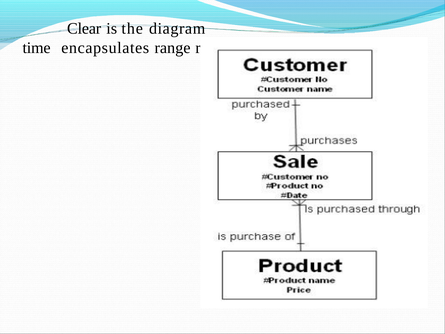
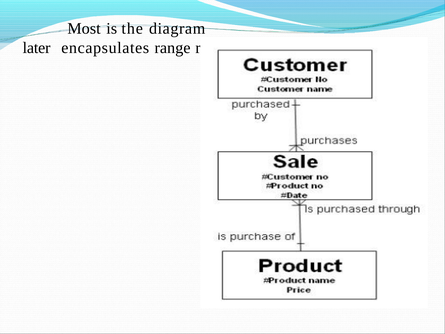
Clear: Clear -> Most (84, 29)
time: time -> later (37, 48)
